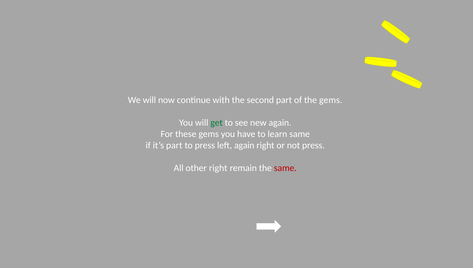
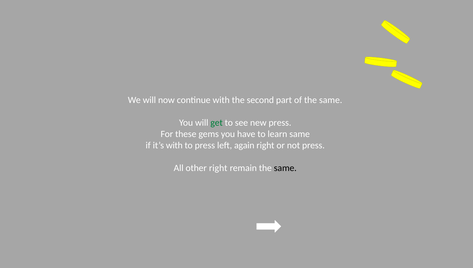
of the gems: gems -> same (331, 100)
new again: again -> press (280, 123)
it’s part: part -> with (174, 145)
same colour: red -> black (285, 168)
